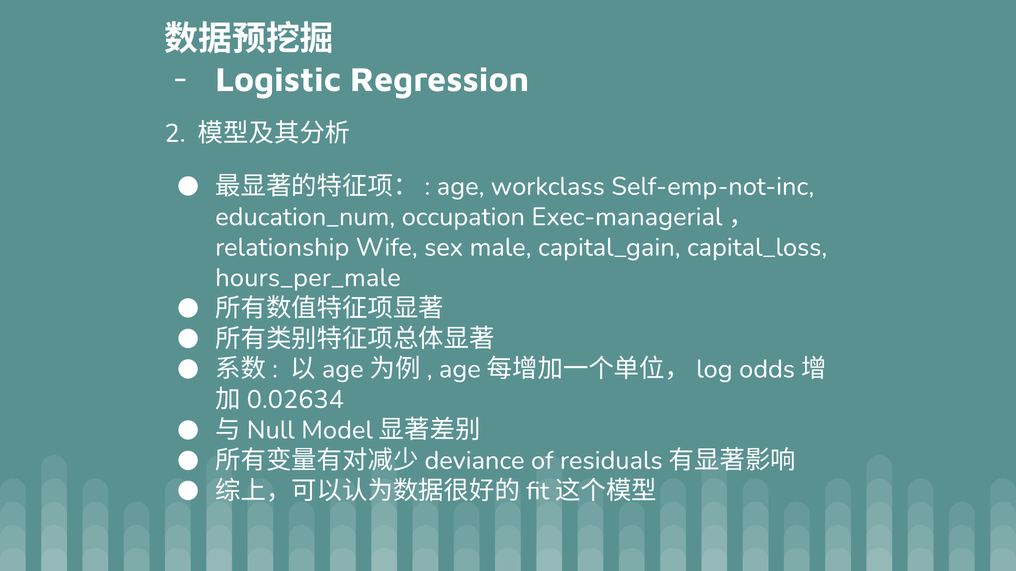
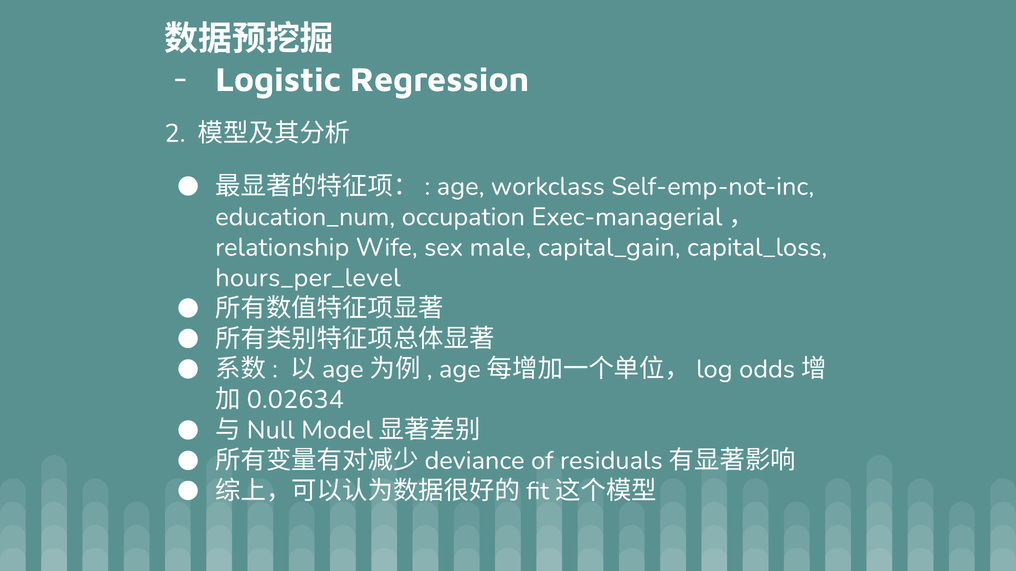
hours_per_male: hours_per_male -> hours_per_level (308, 278)
